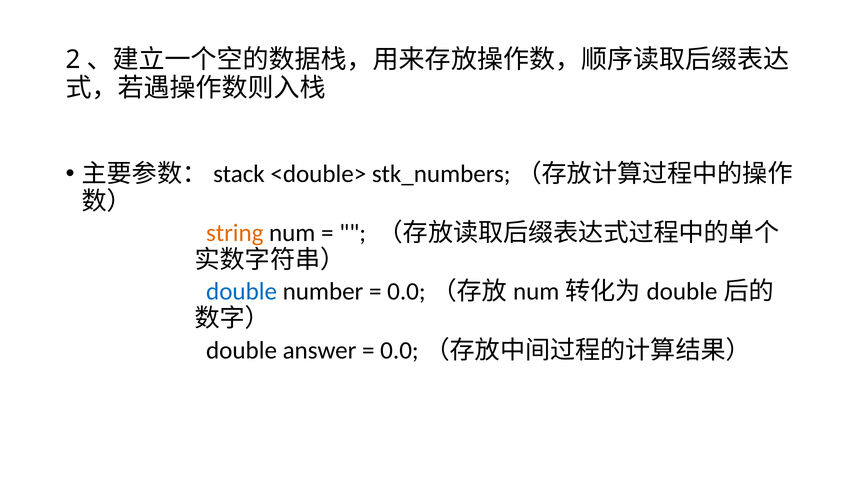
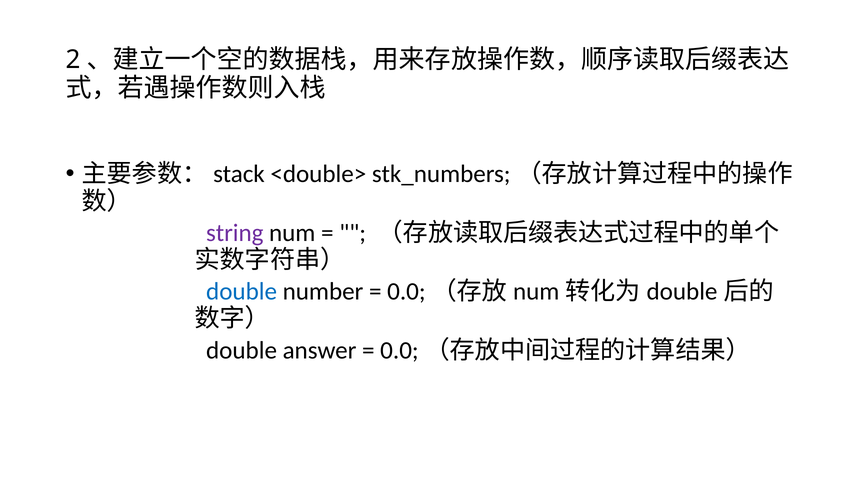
string colour: orange -> purple (235, 233)
